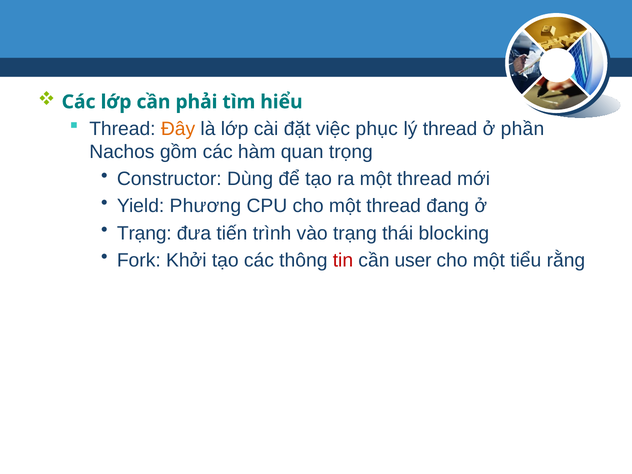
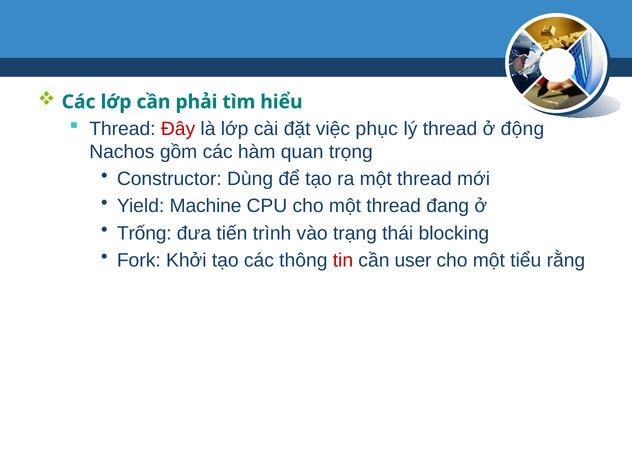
Đây colour: orange -> red (178, 129)
phần: phần -> động (523, 129)
Phương: Phương -> Machine (206, 206)
Trạng: Trạng -> Trống (144, 233)
